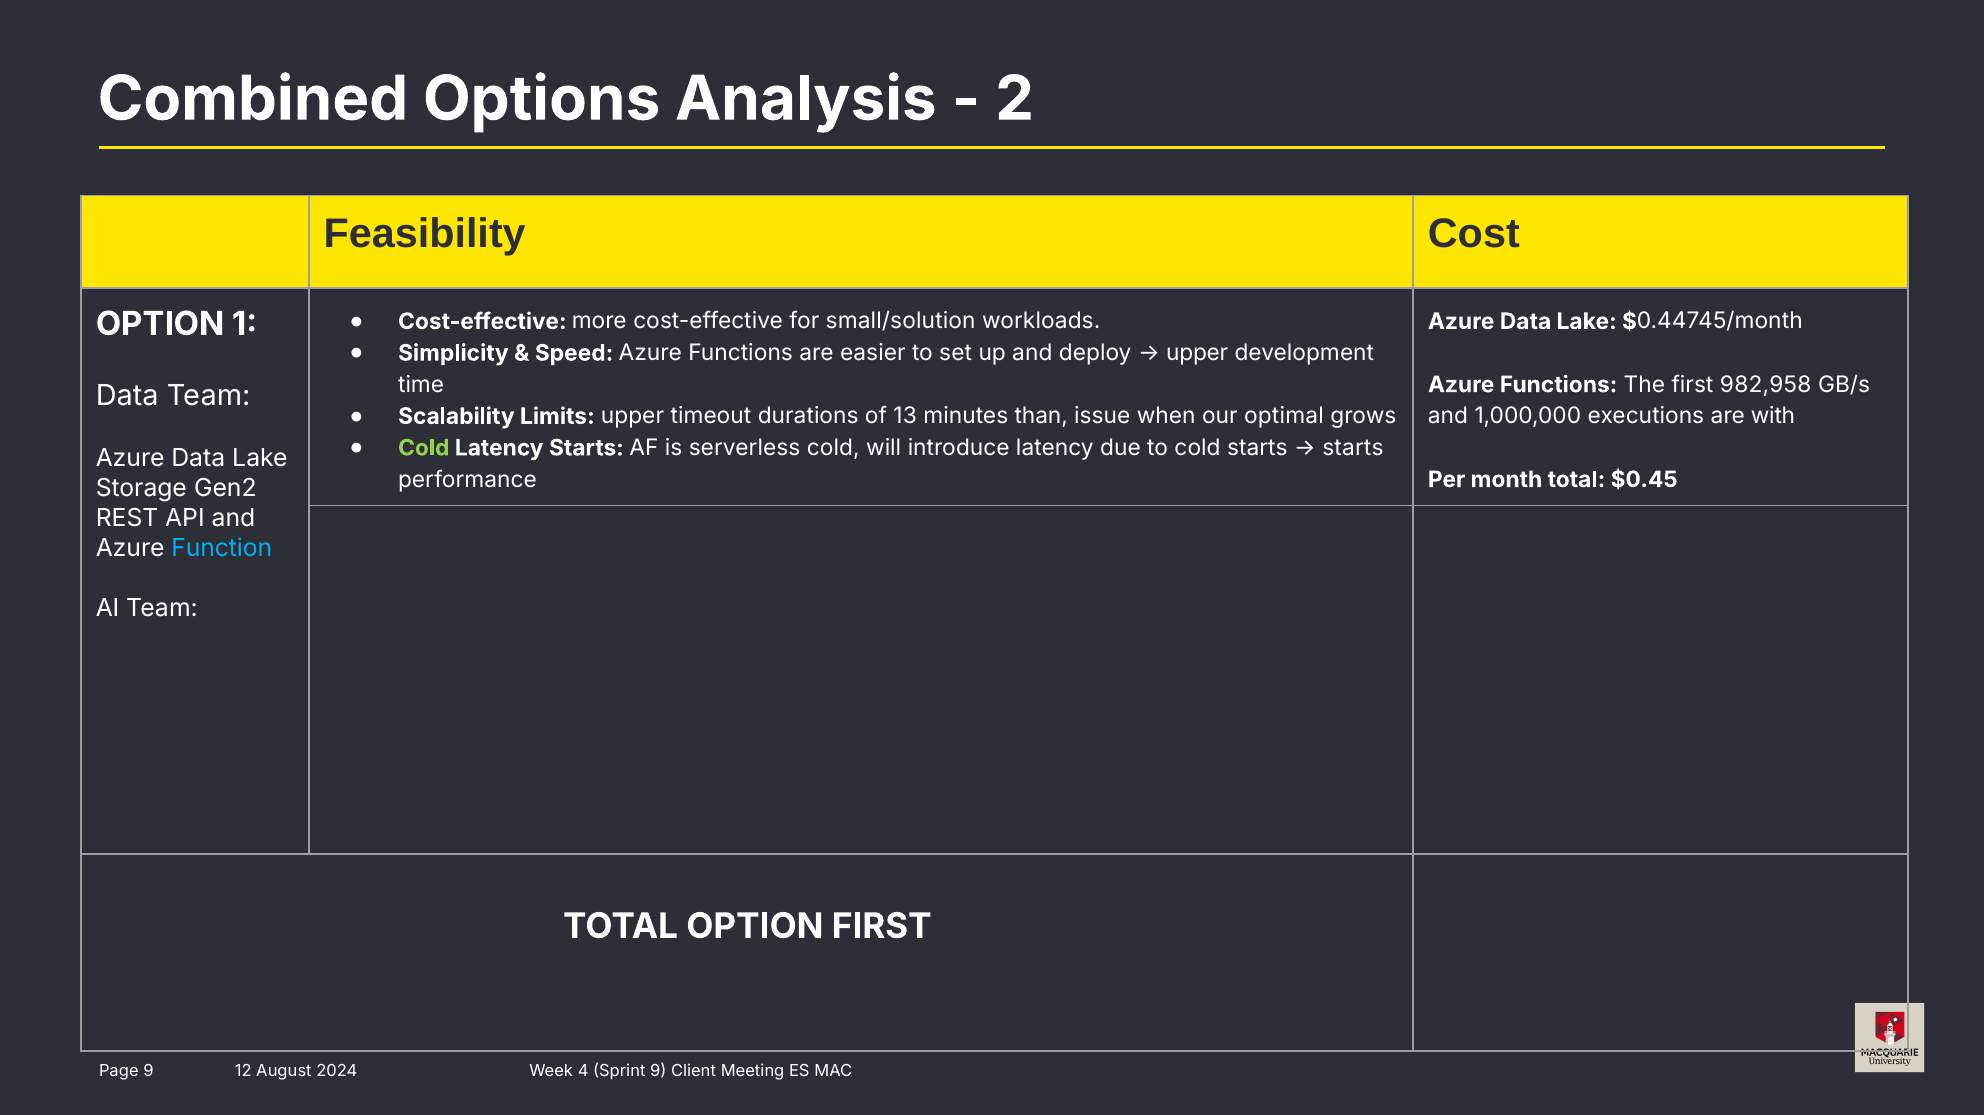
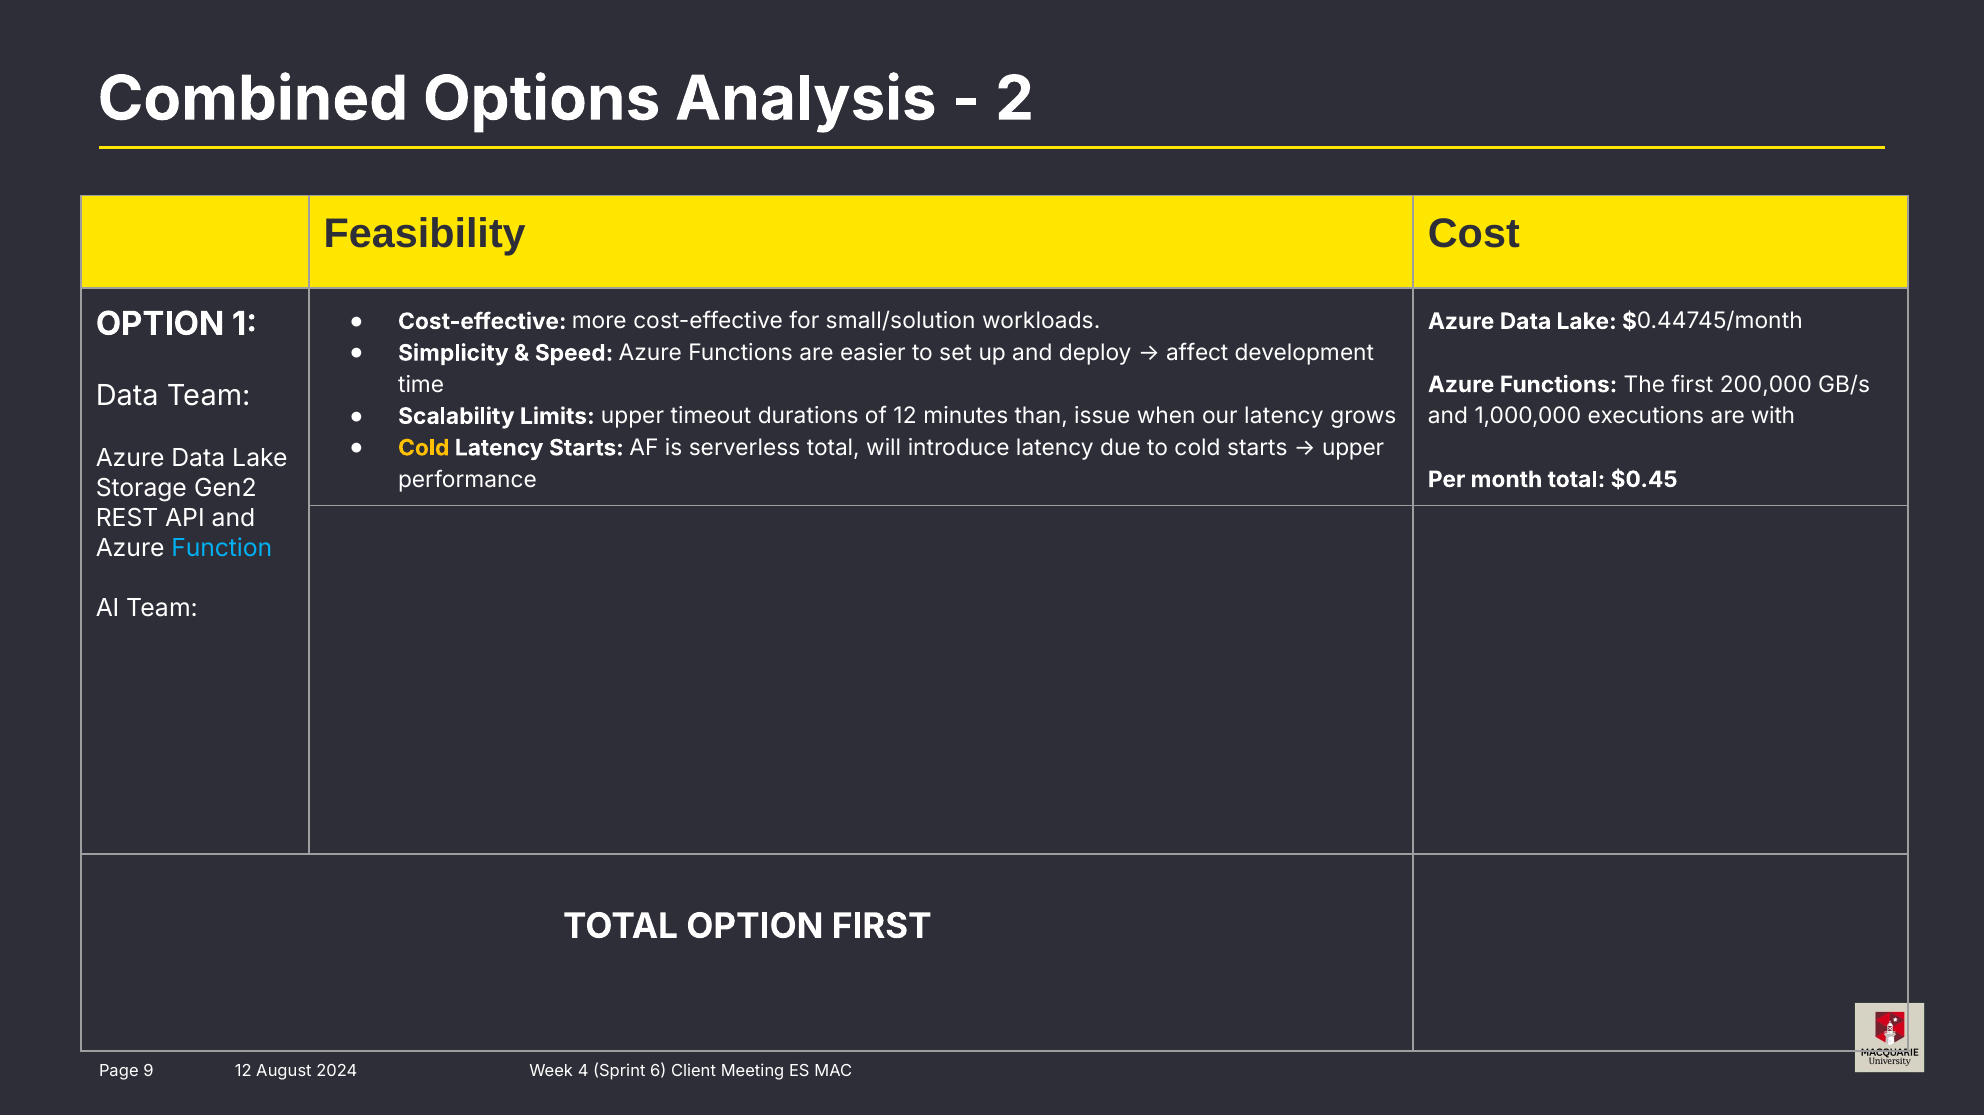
upper: upper -> affect (1197, 353)
982,958: 982,958 -> 200,000 (1766, 385)
of 13: 13 -> 12 (905, 416)
our optimal: optimal -> latency (1284, 416)
Cold colour: light green -> yellow (424, 448)
serverless cold: cold -> total (833, 448)
starts: starts -> upper (1353, 448)
9: 9 -> 6 (658, 1071)
